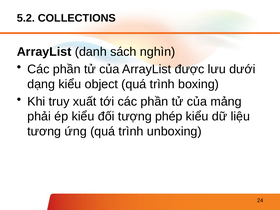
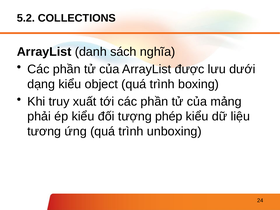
nghìn: nghìn -> nghĩa (158, 52)
